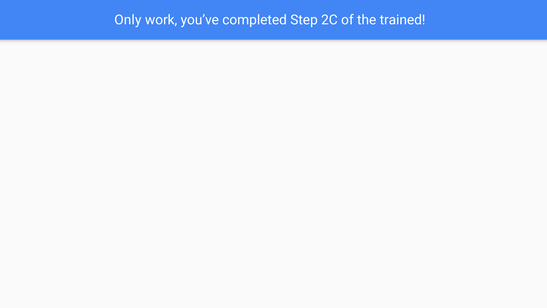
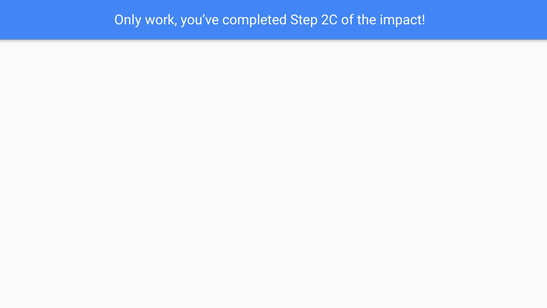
trained: trained -> impact (403, 20)
